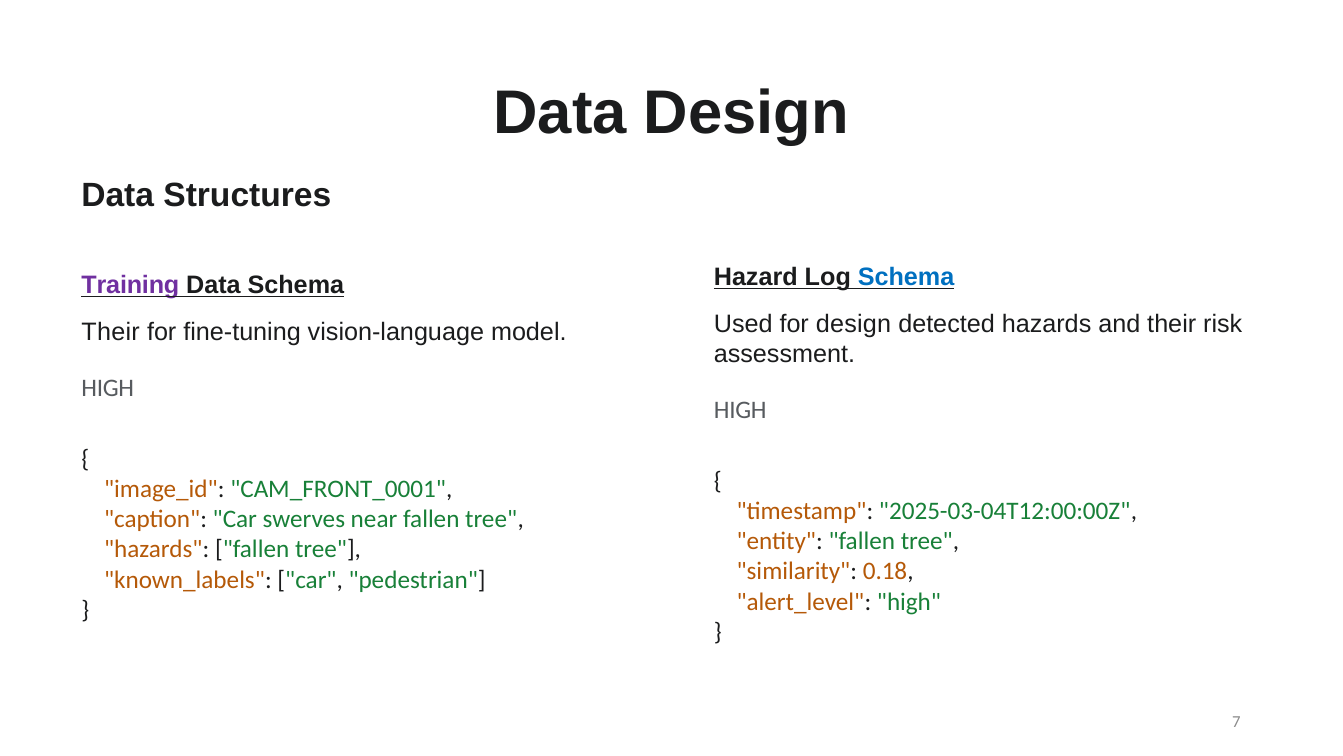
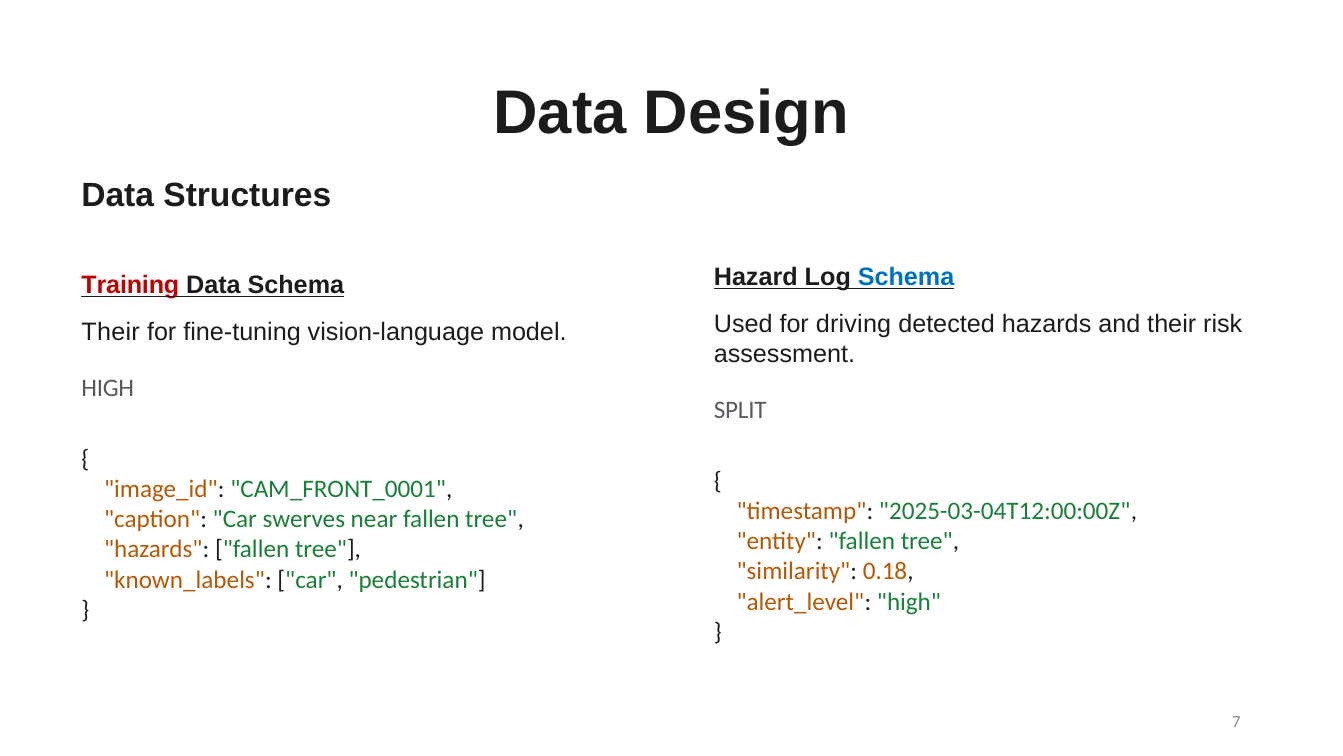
Training colour: purple -> red (130, 285)
for design: design -> driving (854, 324)
HIGH: HIGH -> SPLIT (740, 409)
